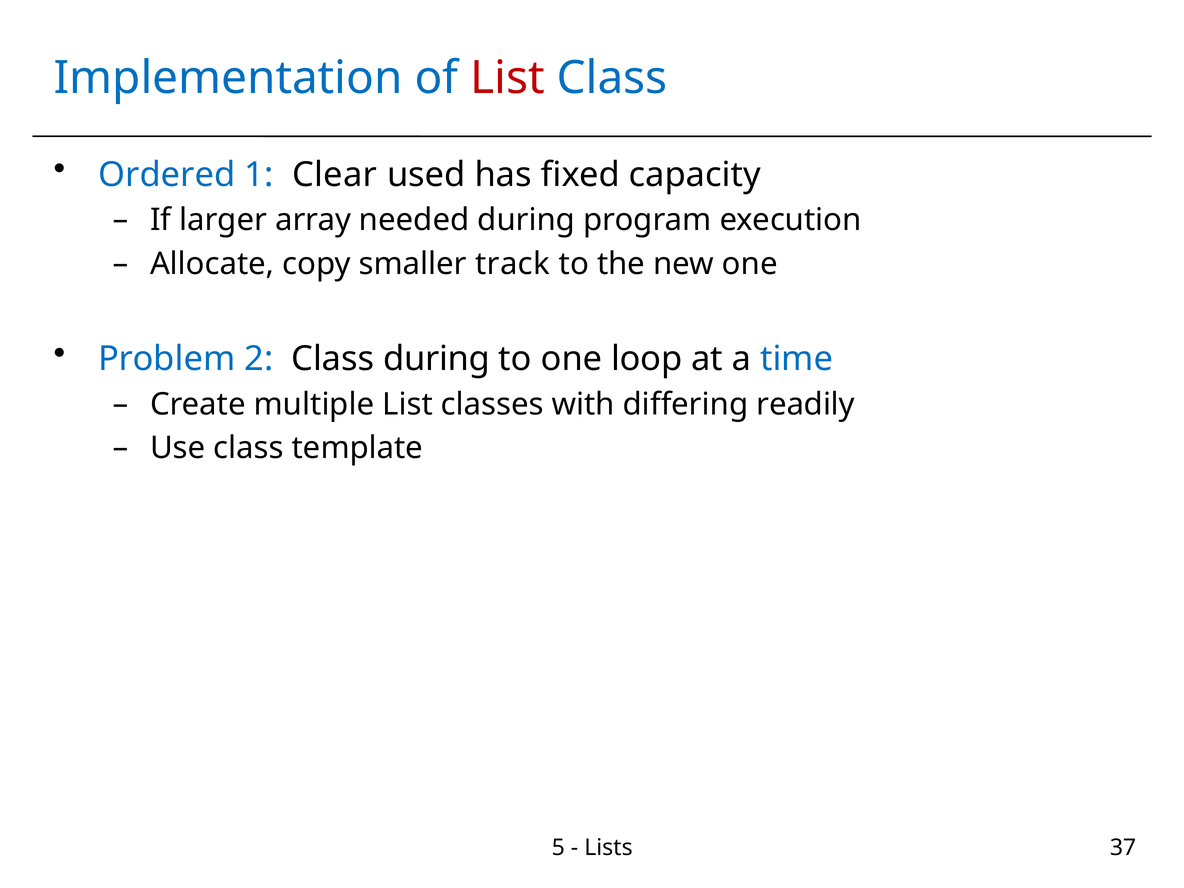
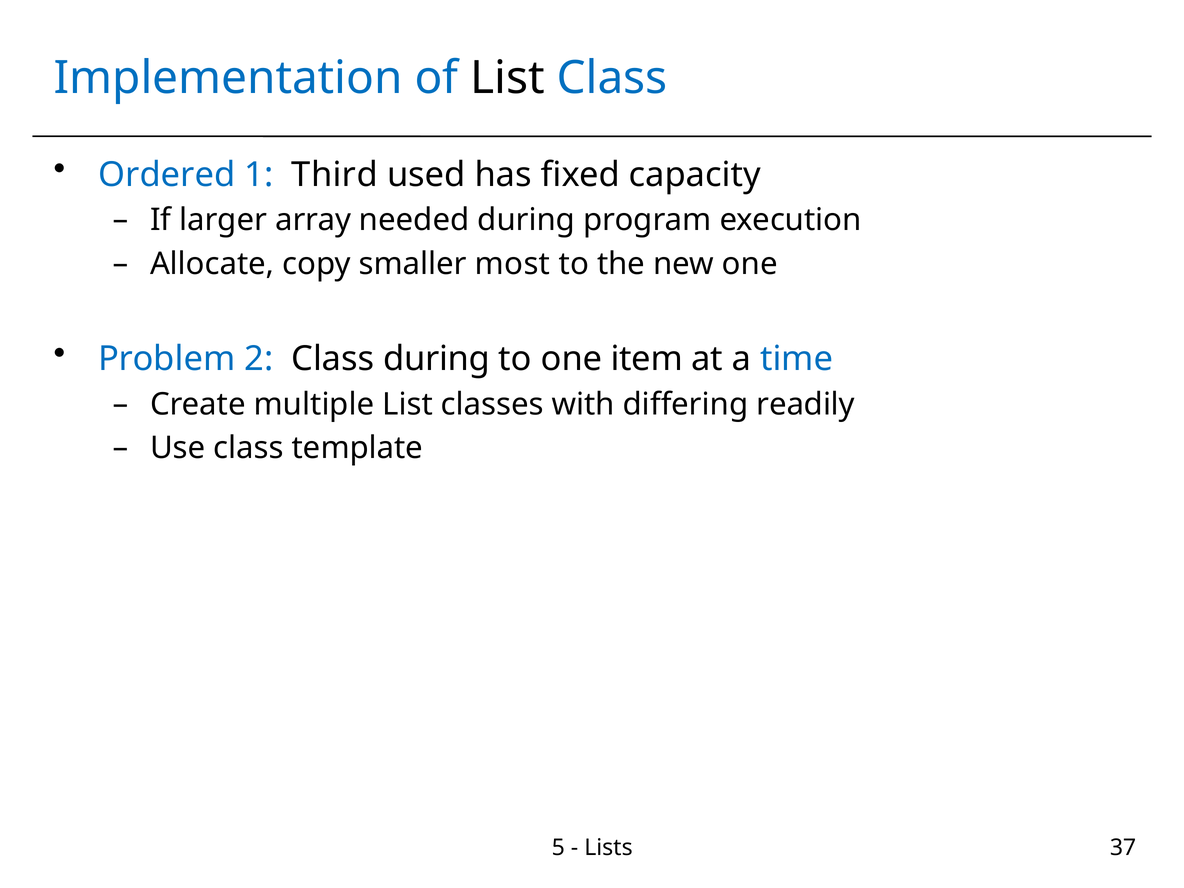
List colour: red -> black (507, 78)
Clear: Clear -> Third (335, 175)
track: track -> most (513, 264)
loop: loop -> item (647, 359)
